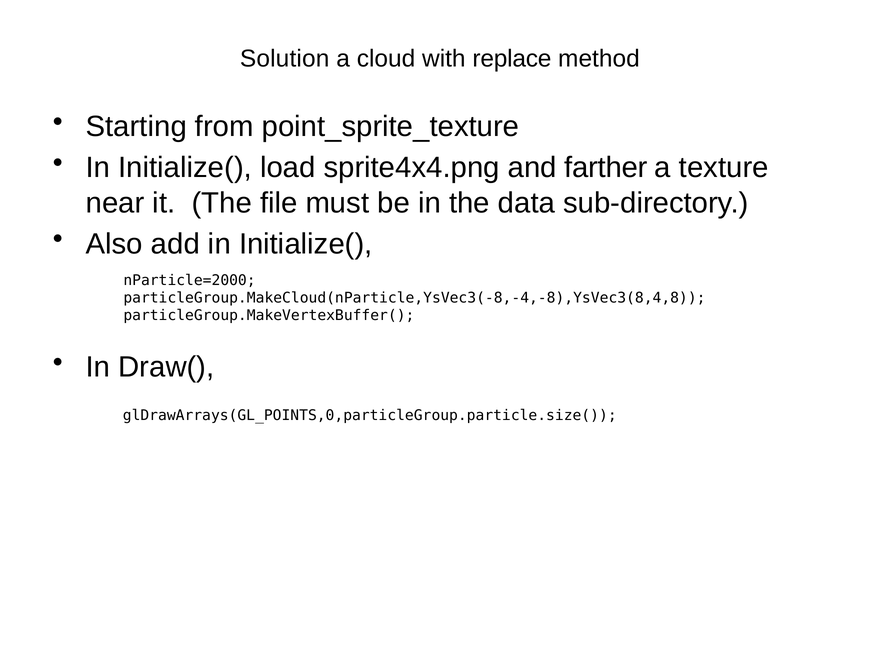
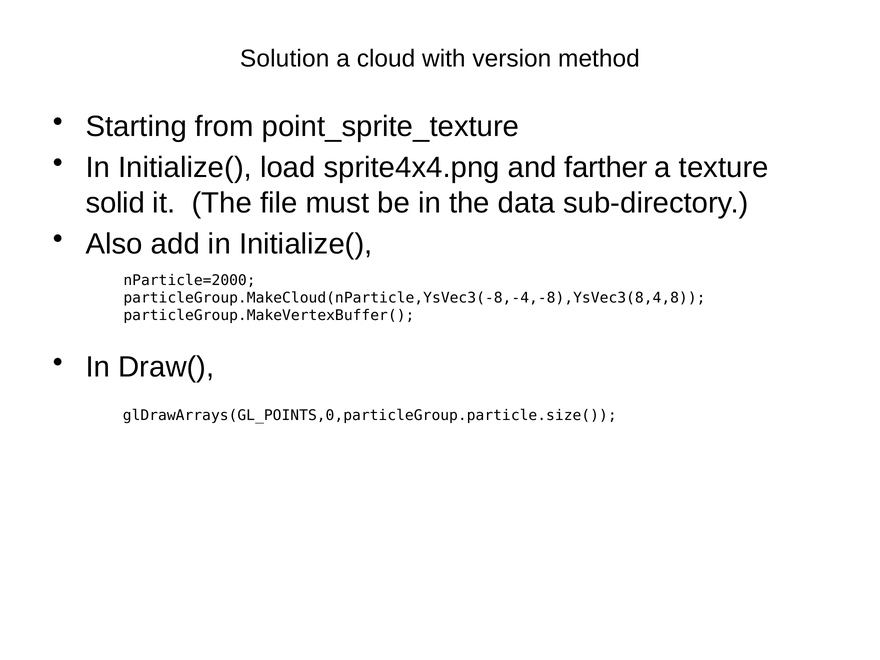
replace: replace -> version (512, 59)
near: near -> solid (115, 203)
